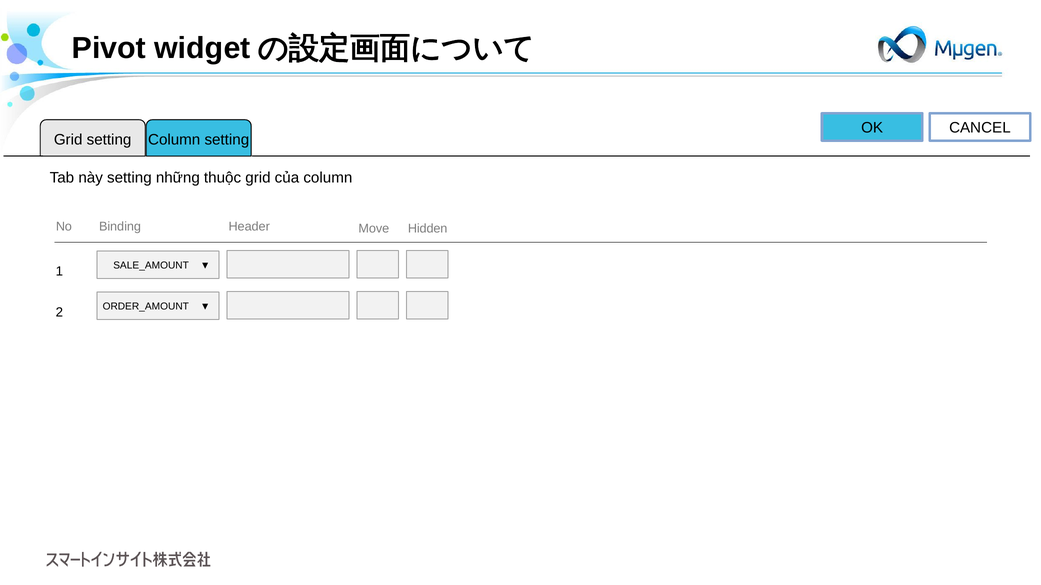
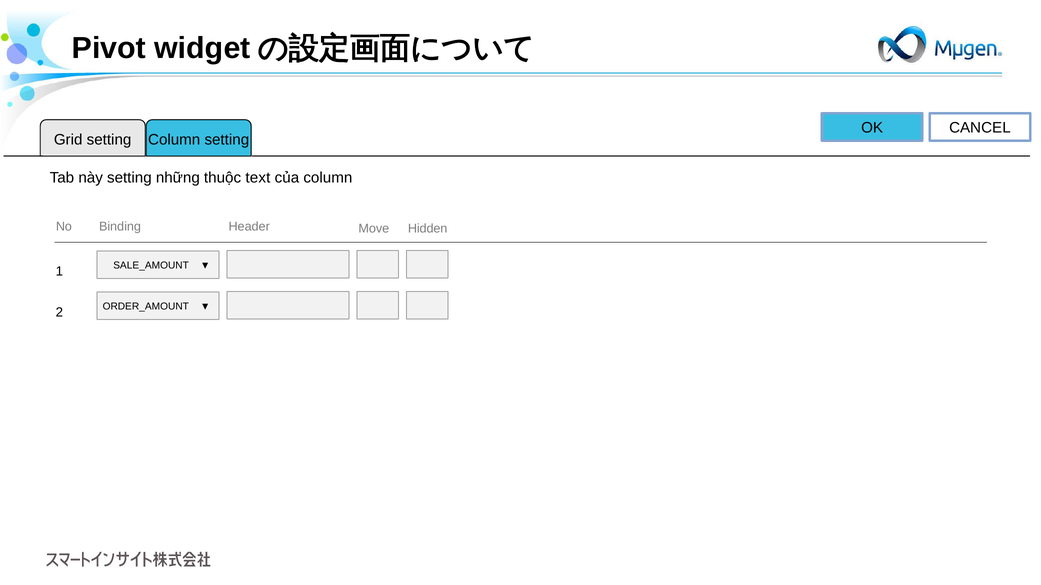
thuộc grid: grid -> text (258, 178)
